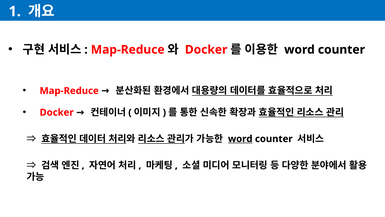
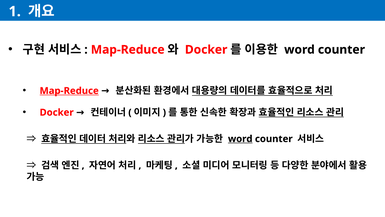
Map-Reduce underline: none -> present (69, 91)
